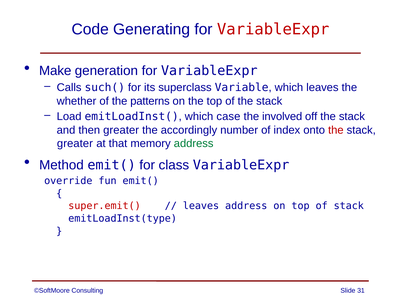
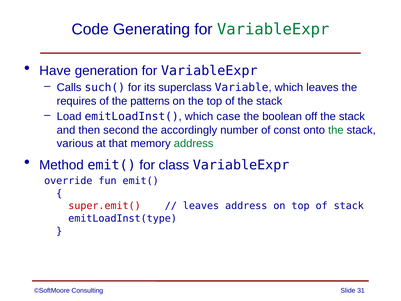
VariableExpr colour: red -> green (273, 29)
Make: Make -> Have (55, 71)
whether: whether -> requires (77, 101)
involved: involved -> boolean (282, 117)
then greater: greater -> second (121, 130)
index: index -> const (287, 130)
the colour: red -> green (336, 130)
greater: greater -> various (75, 143)
